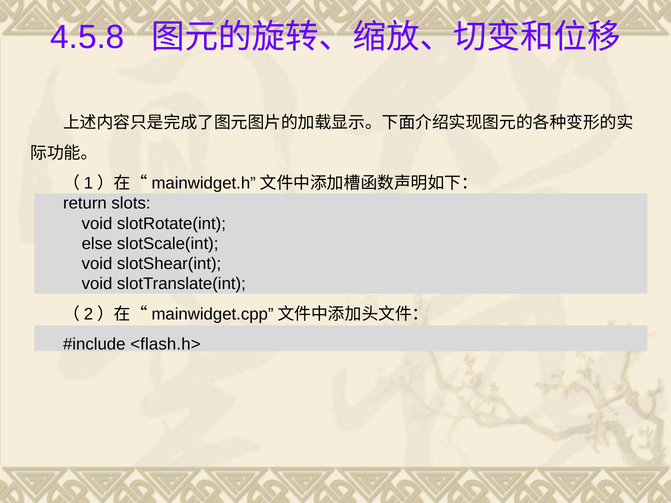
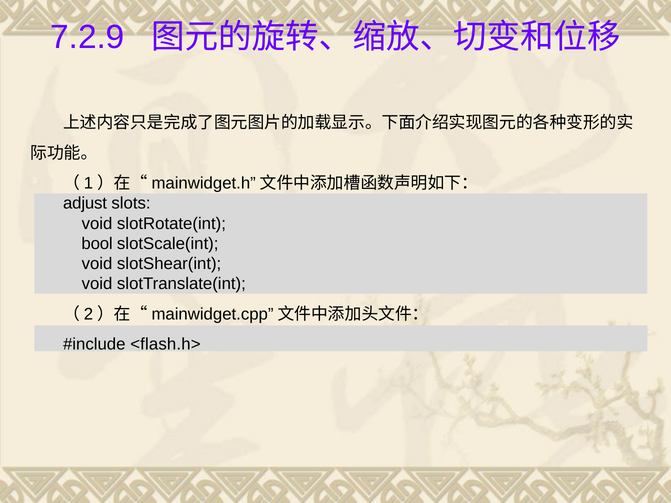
4.5.8: 4.5.8 -> 7.2.9 (87, 37)
return: return -> adjust (85, 204)
else: else -> bool (97, 244)
